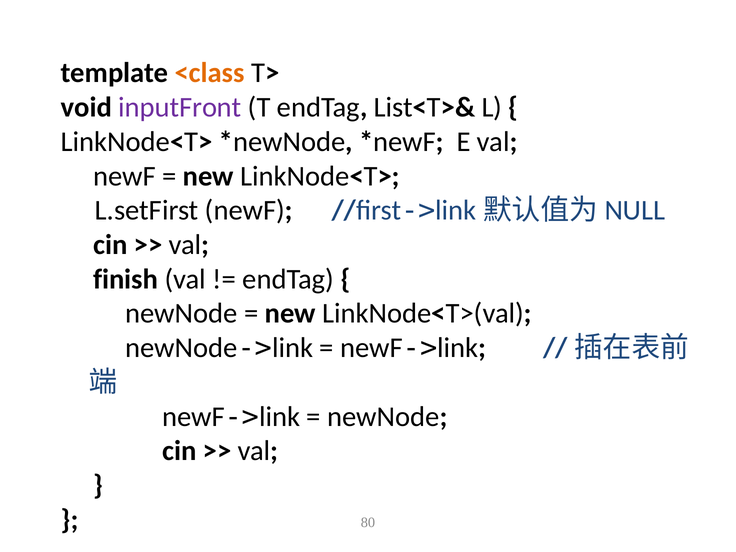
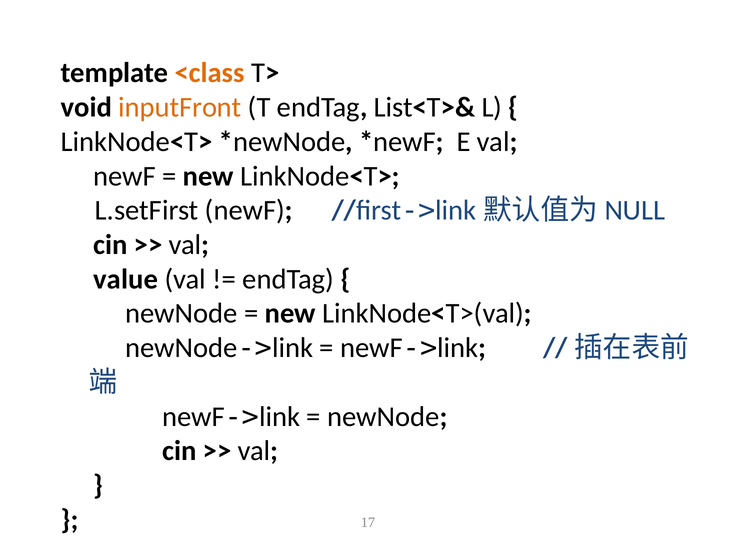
inputFront colour: purple -> orange (180, 107)
finish: finish -> value (126, 279)
80: 80 -> 17 (368, 522)
